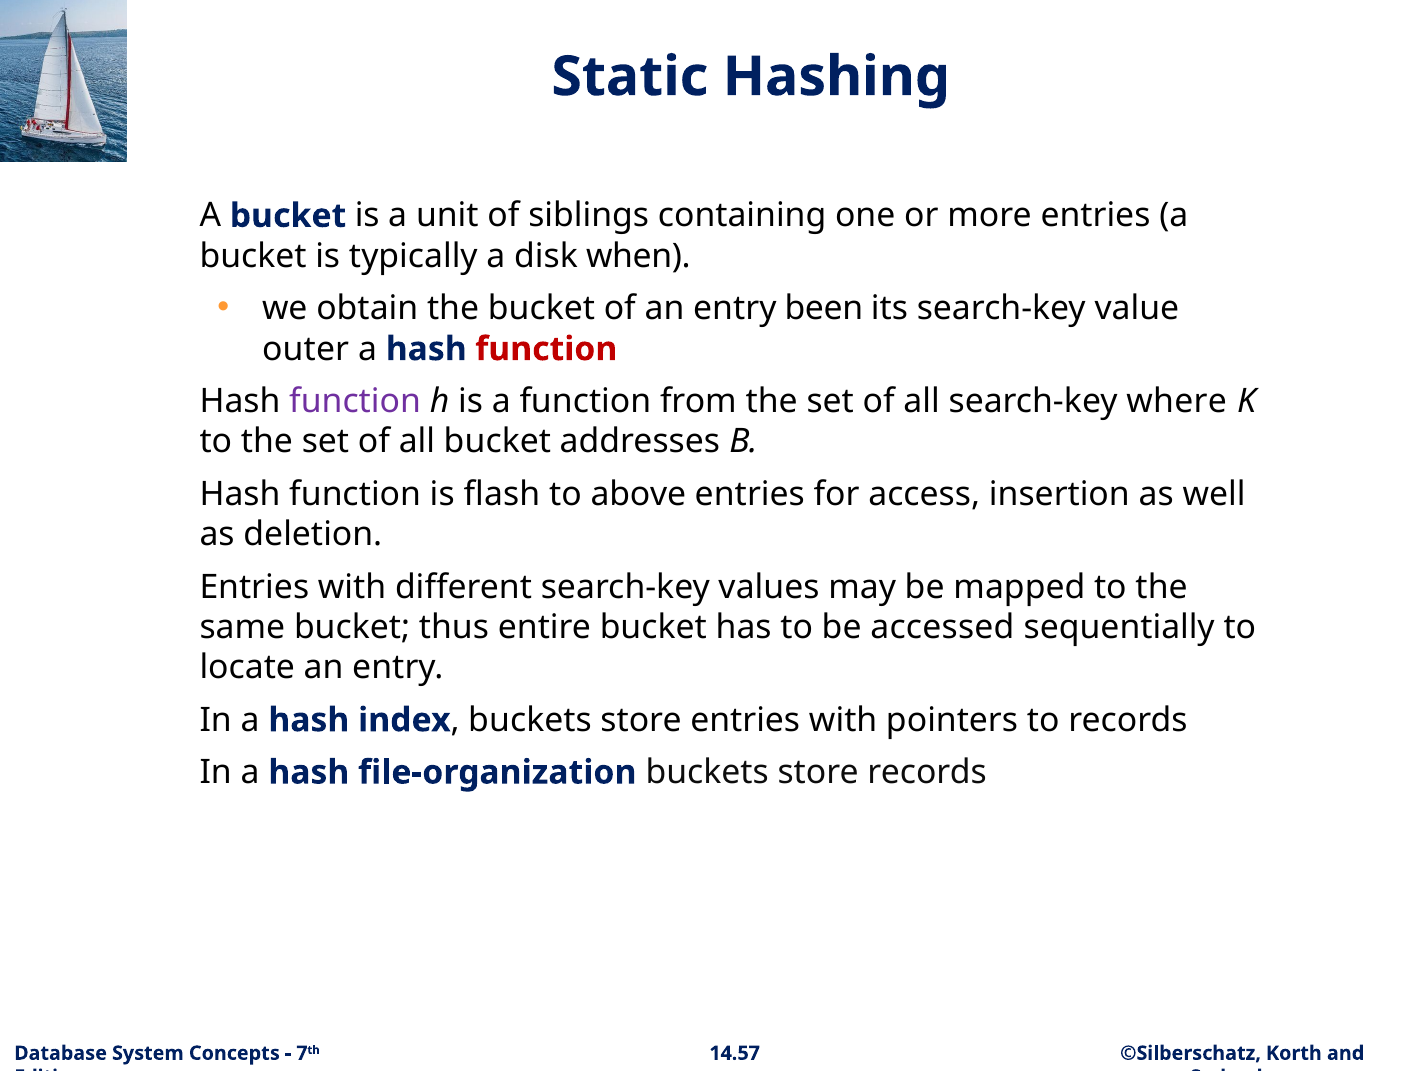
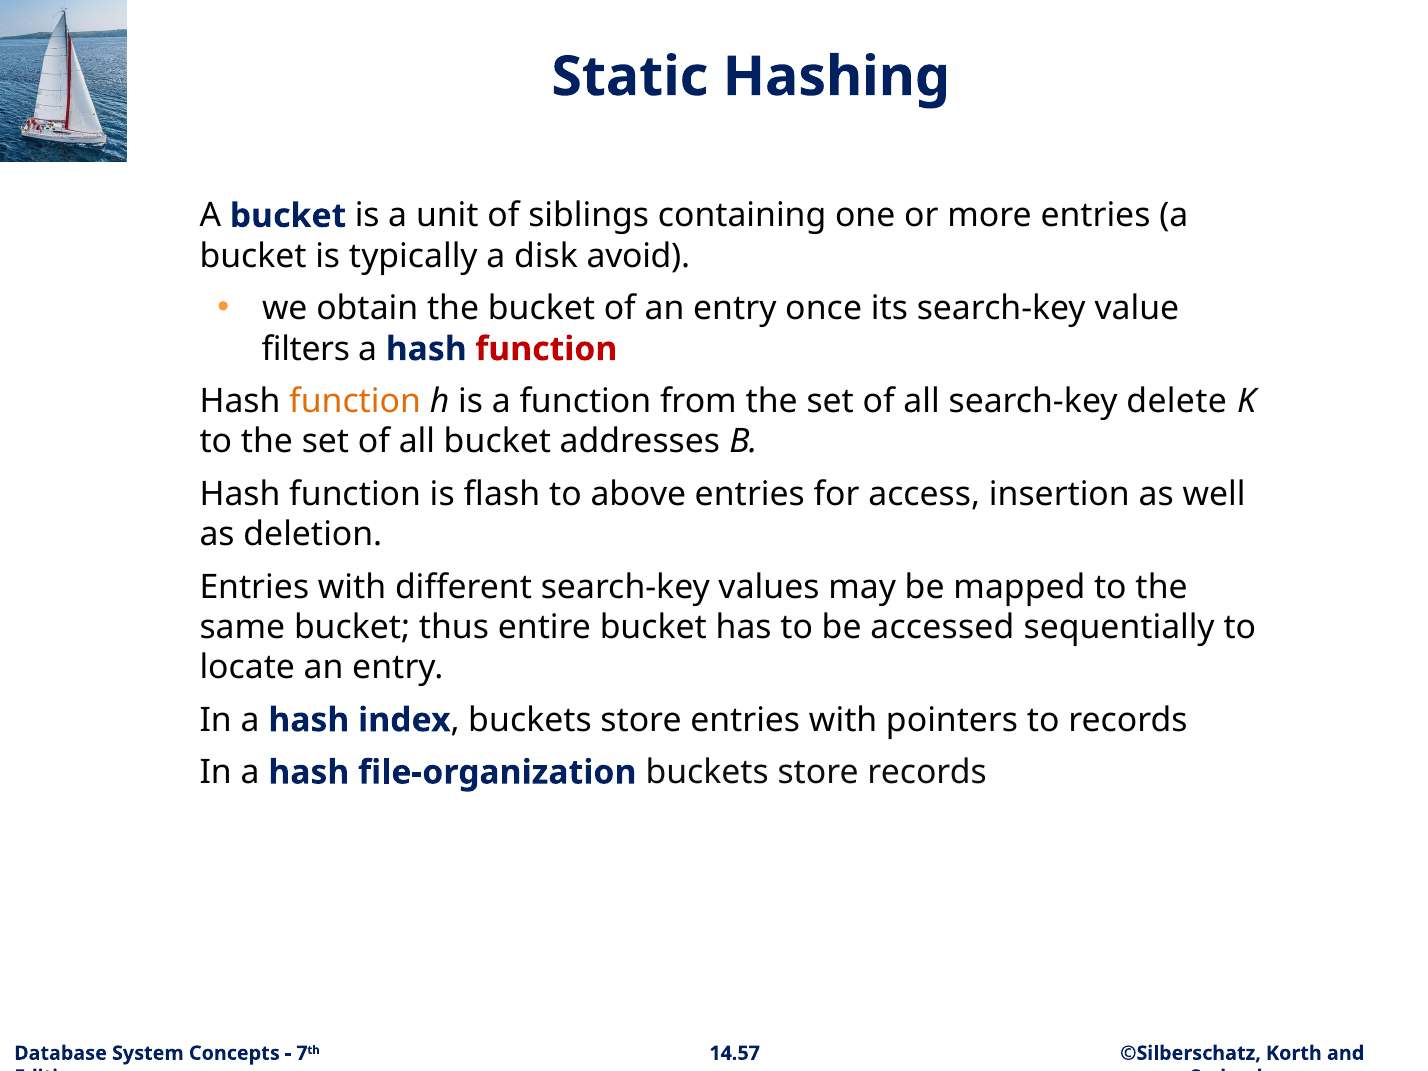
when: when -> avoid (638, 256)
been: been -> once (824, 309)
outer: outer -> filters (306, 349)
function colour: purple -> orange (355, 401)
where: where -> delete (1177, 401)
